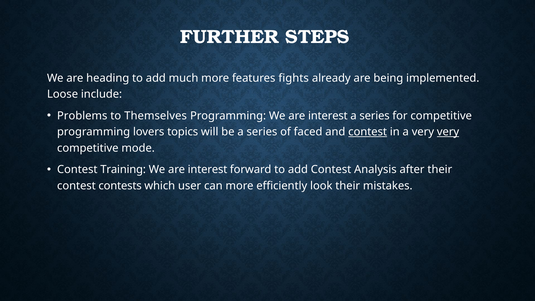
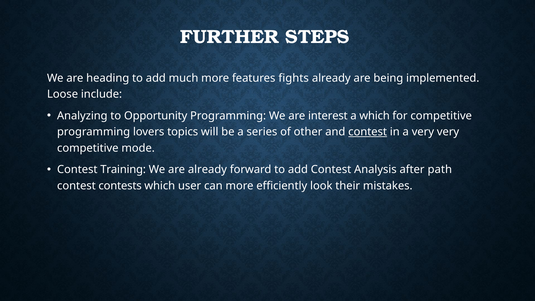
Problems: Problems -> Analyzing (82, 116)
Themselves: Themselves -> Opportunity (156, 116)
series: series -> which (375, 116)
faced: faced -> other (308, 132)
very underline: present -> none (448, 132)
interest: interest -> already (207, 170)
after their: their -> path (440, 170)
